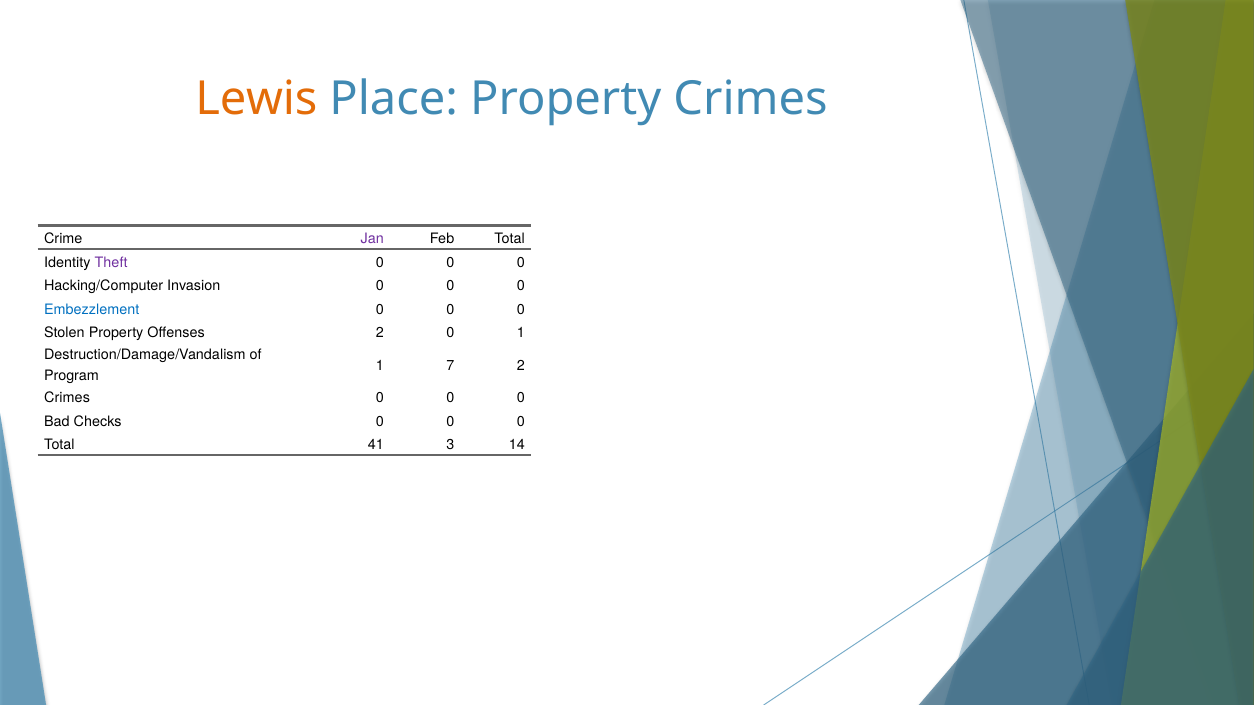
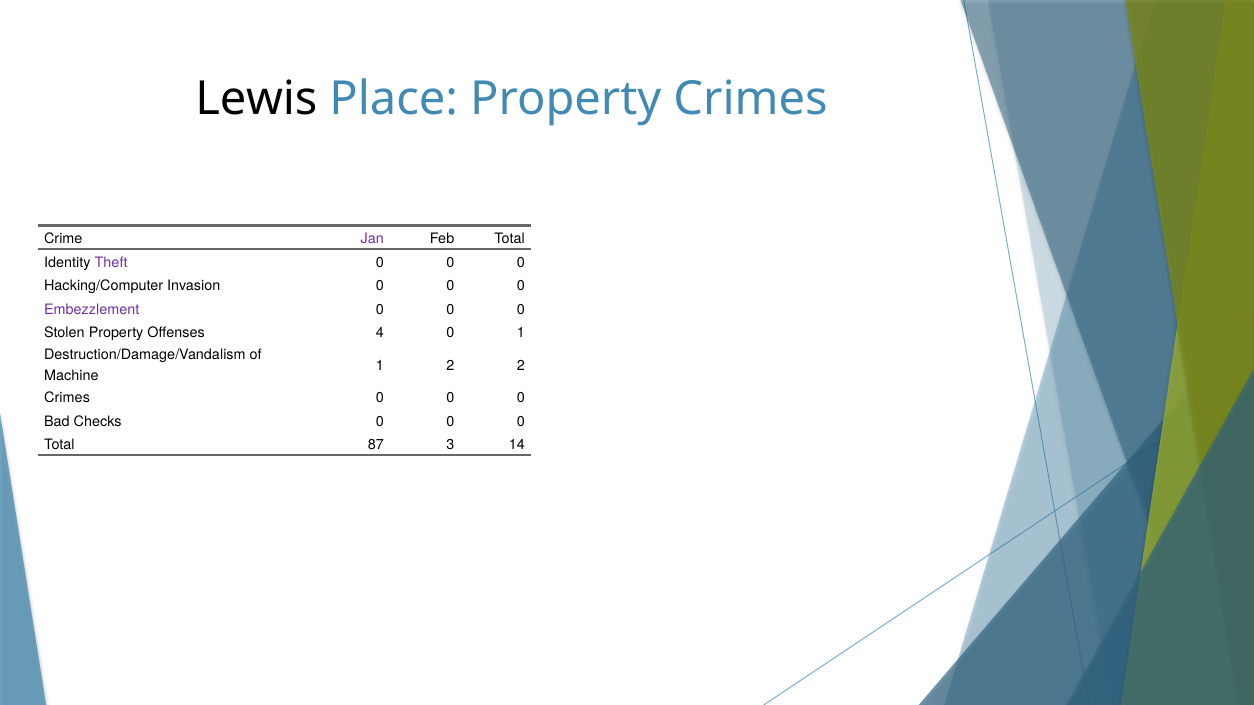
Lewis colour: orange -> black (256, 99)
Embezzlement colour: blue -> purple (92, 310)
Offenses 2: 2 -> 4 (380, 333)
1 7: 7 -> 2 (450, 366)
Program: Program -> Machine (71, 376)
41: 41 -> 87 (376, 445)
